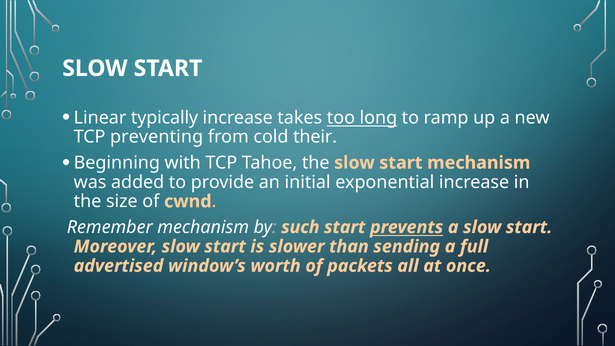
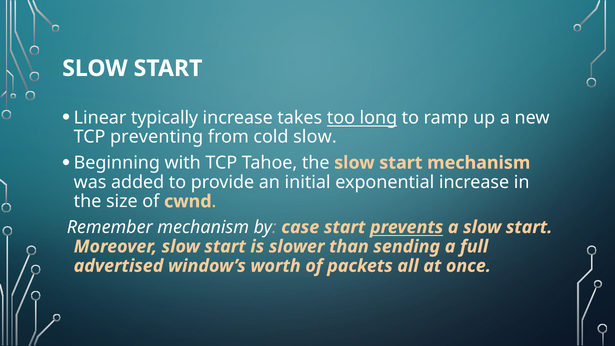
cold their: their -> slow (315, 137)
such: such -> case (300, 227)
